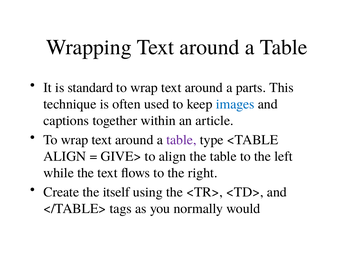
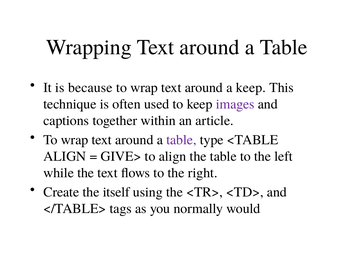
standard: standard -> because (90, 88)
a parts: parts -> keep (251, 88)
images colour: blue -> purple (235, 104)
